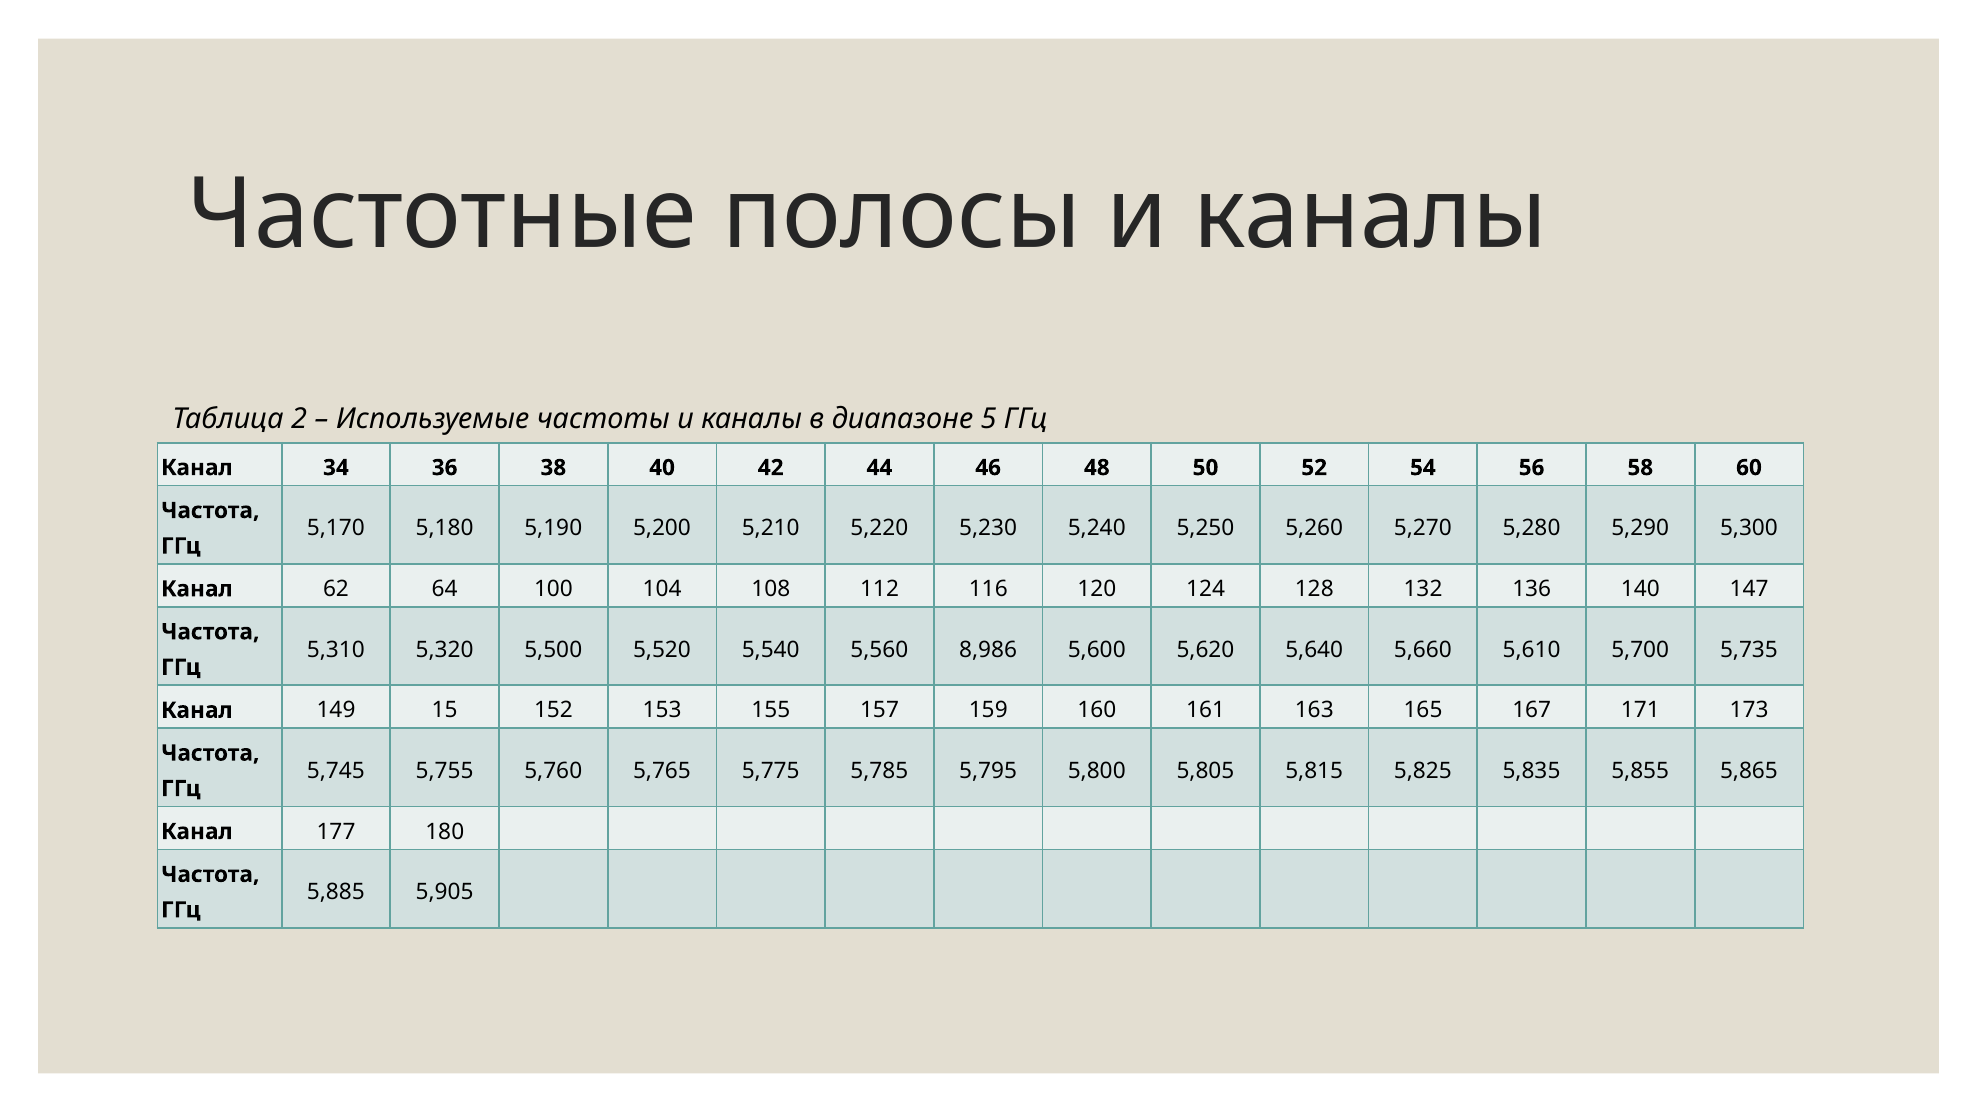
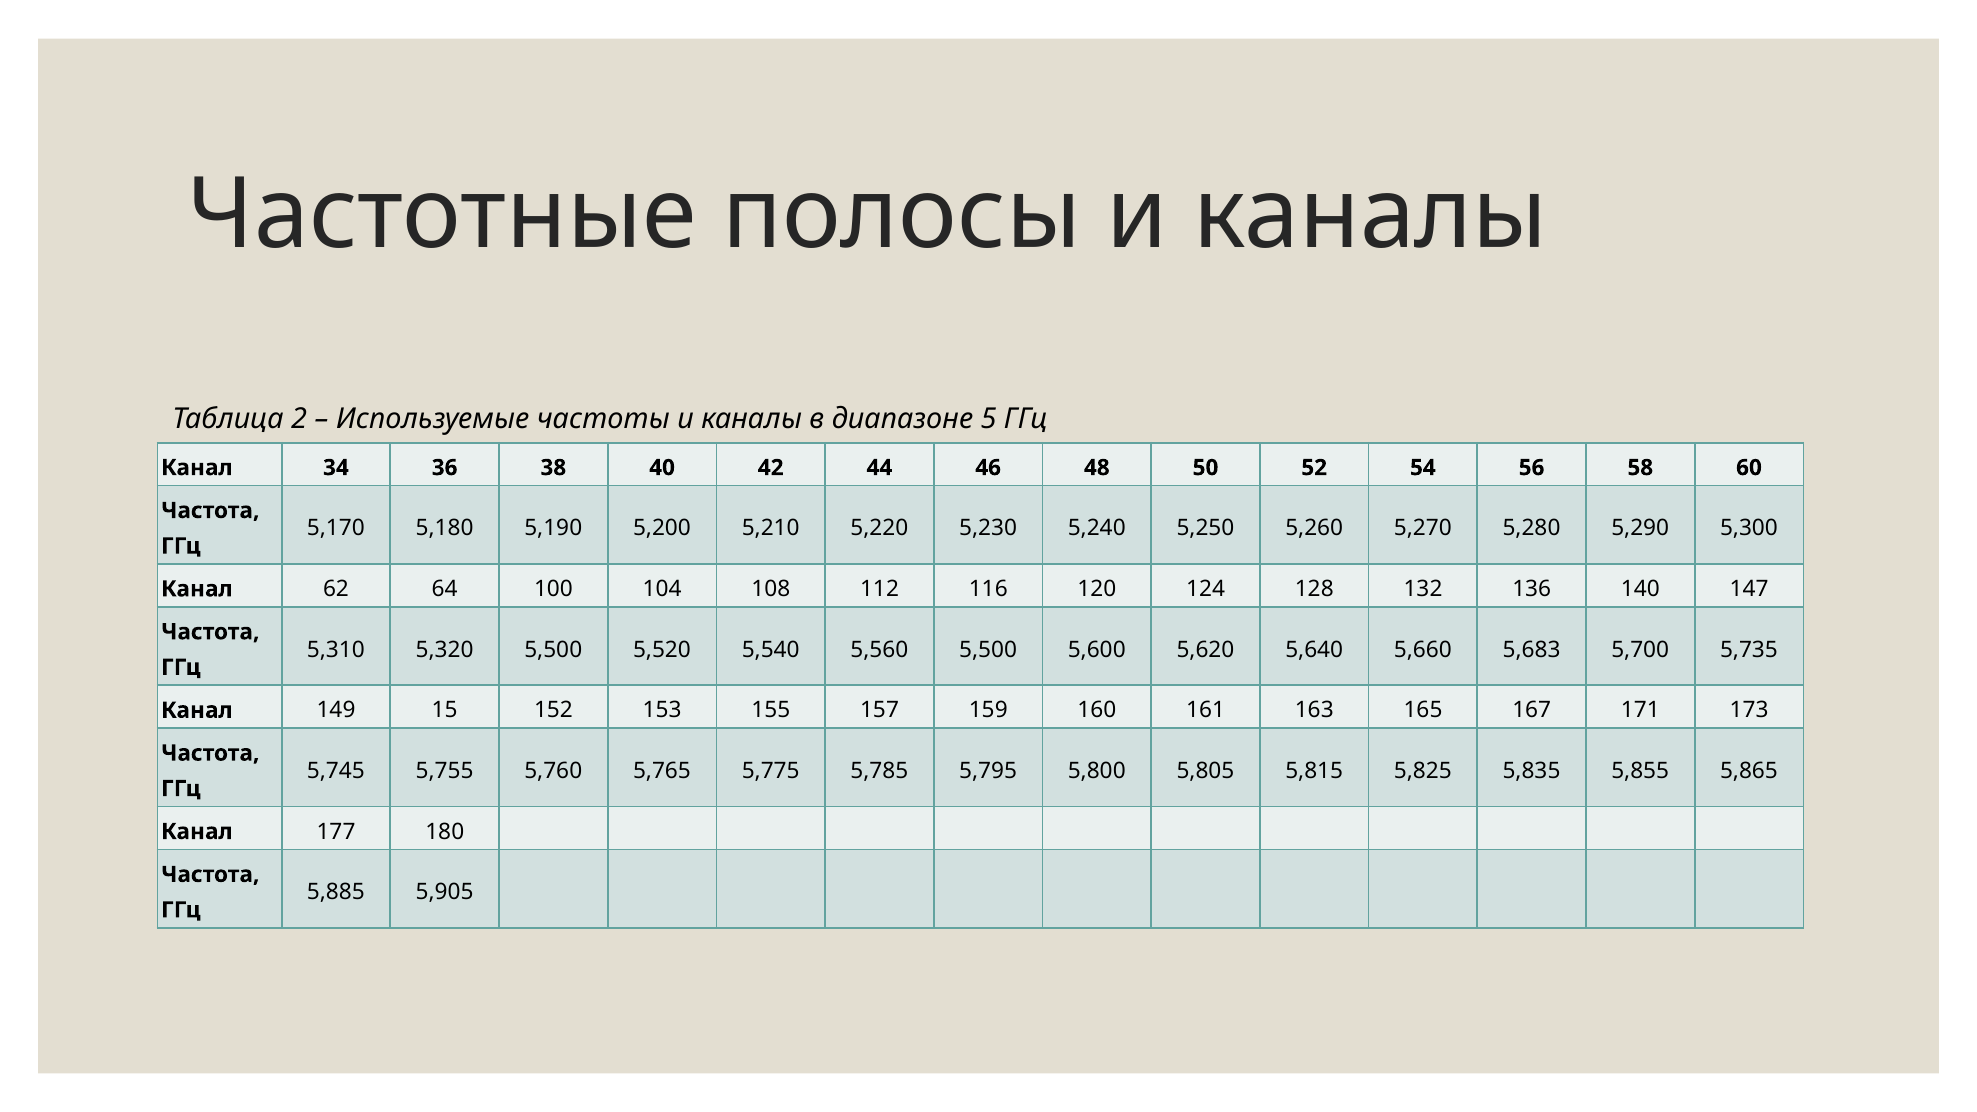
5,560 8,986: 8,986 -> 5,500 (988, 650)
5,610: 5,610 -> 5,683 (1532, 650)
